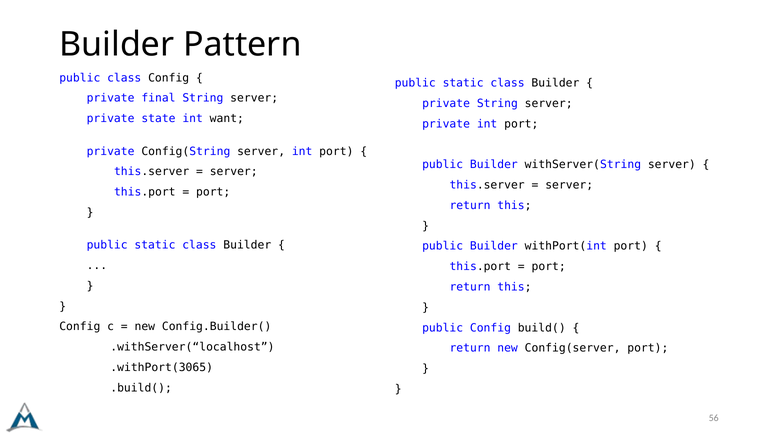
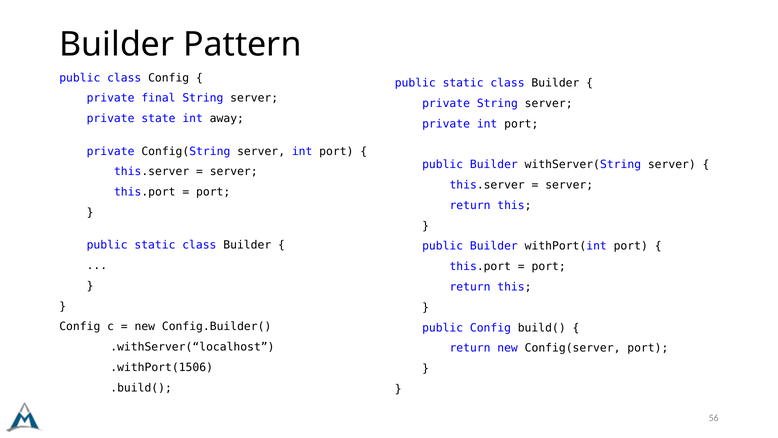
want: want -> away (227, 119)
.withPort(3065: .withPort(3065 -> .withPort(1506 (162, 367)
